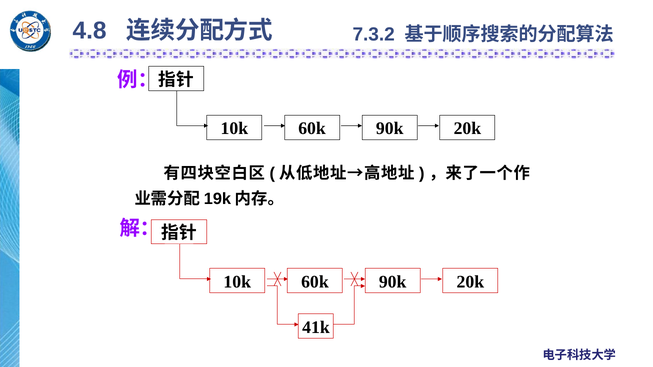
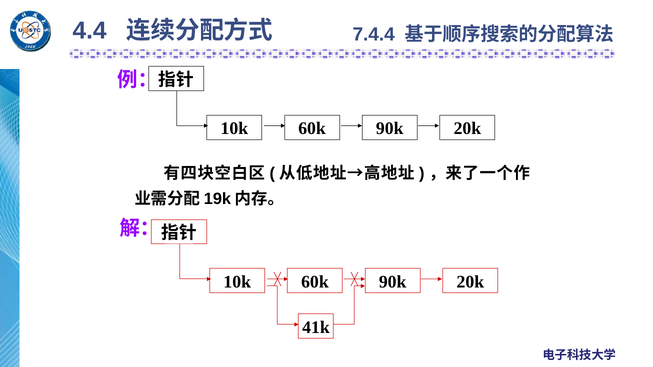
4.8: 4.8 -> 4.4 (90, 31)
7.3.2: 7.3.2 -> 7.4.4 (374, 34)
